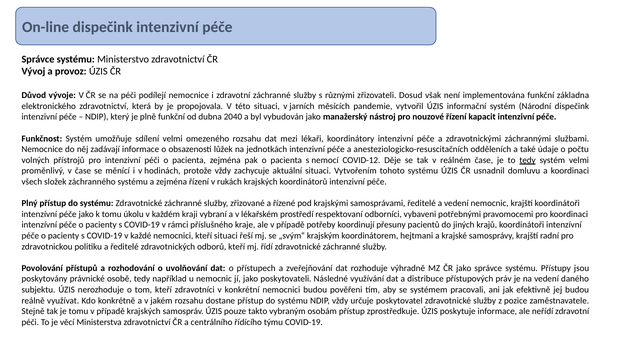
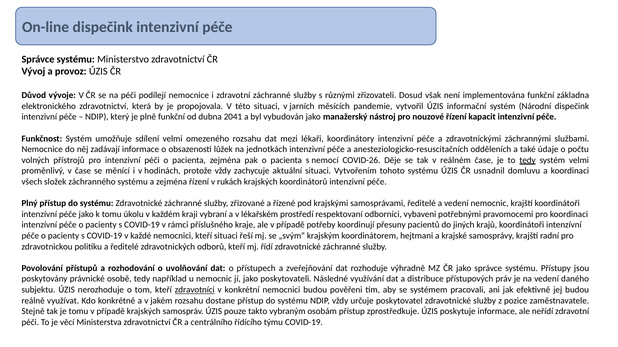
2040: 2040 -> 2041 (233, 117)
COVID-12: COVID-12 -> COVID-26 (361, 160)
zdravotníci underline: none -> present (195, 290)
